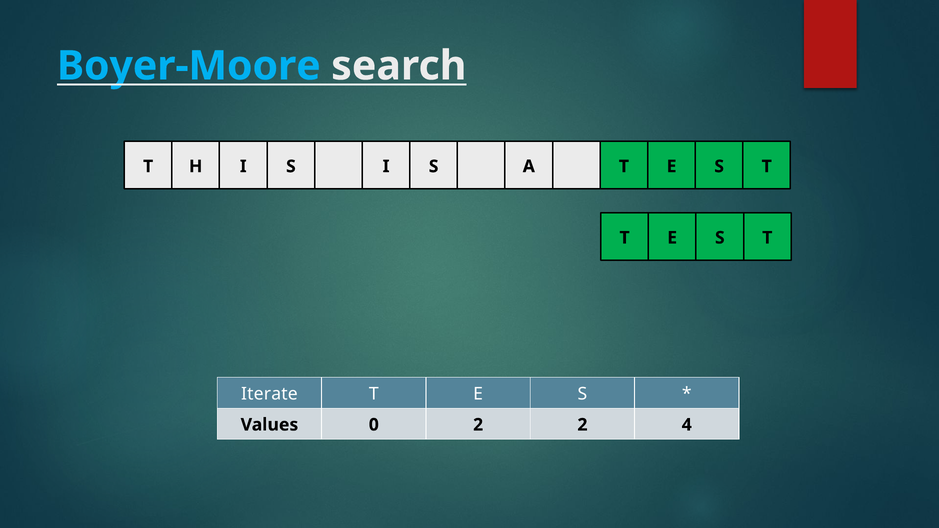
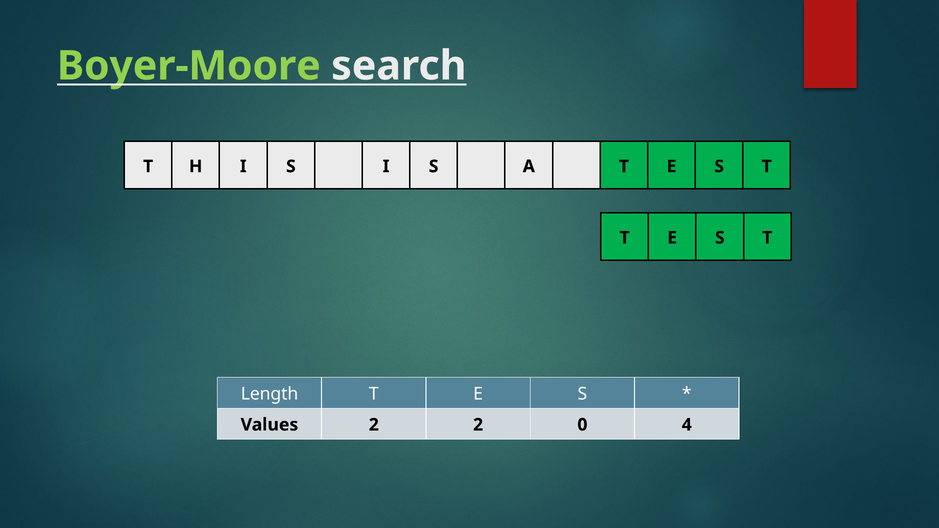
Boyer-Moore colour: light blue -> light green (189, 66)
Iterate: Iterate -> Length (270, 394)
Values 0: 0 -> 2 (374, 425)
2 2: 2 -> 0 (582, 425)
